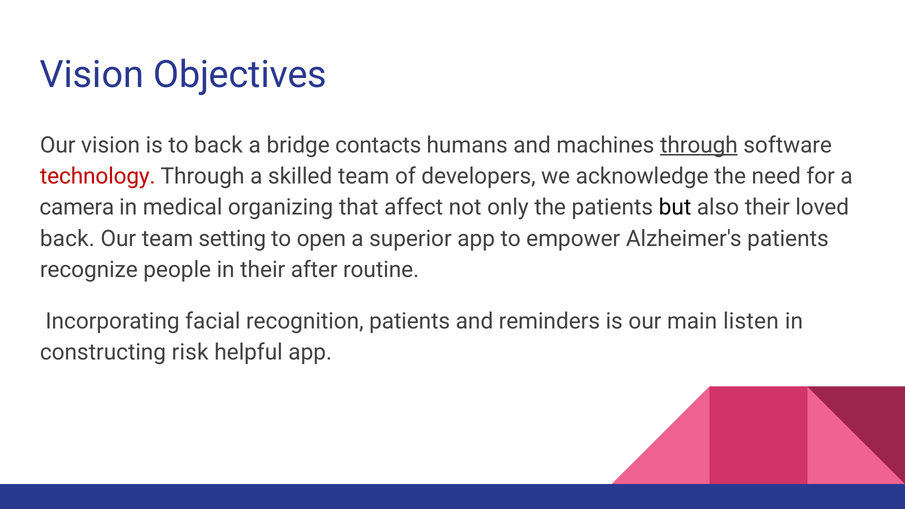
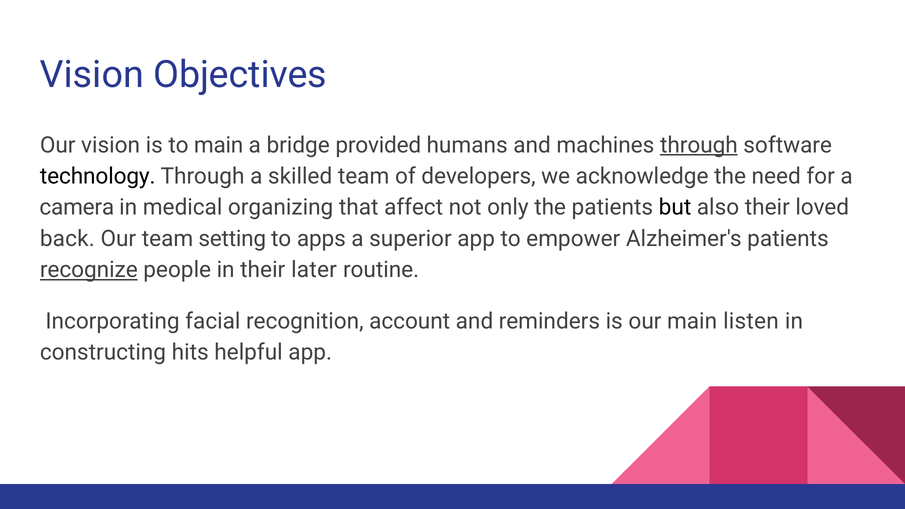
to back: back -> main (219, 145)
contacts: contacts -> provided (378, 145)
technology colour: red -> black (98, 176)
open: open -> apps (321, 239)
recognize underline: none -> present (89, 270)
after: after -> later (314, 270)
recognition patients: patients -> account (410, 321)
risk: risk -> hits (190, 352)
